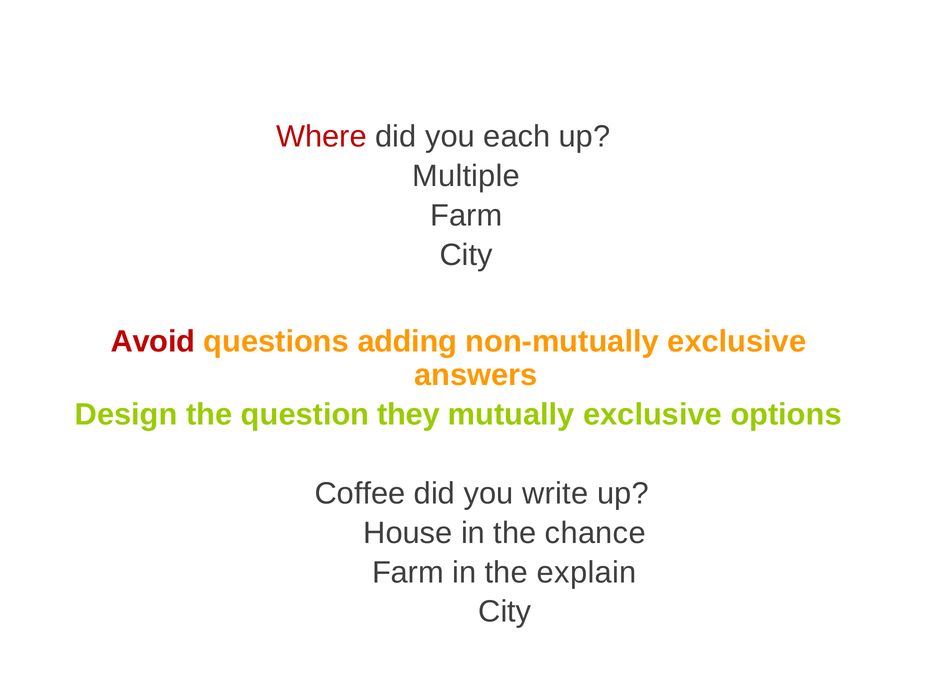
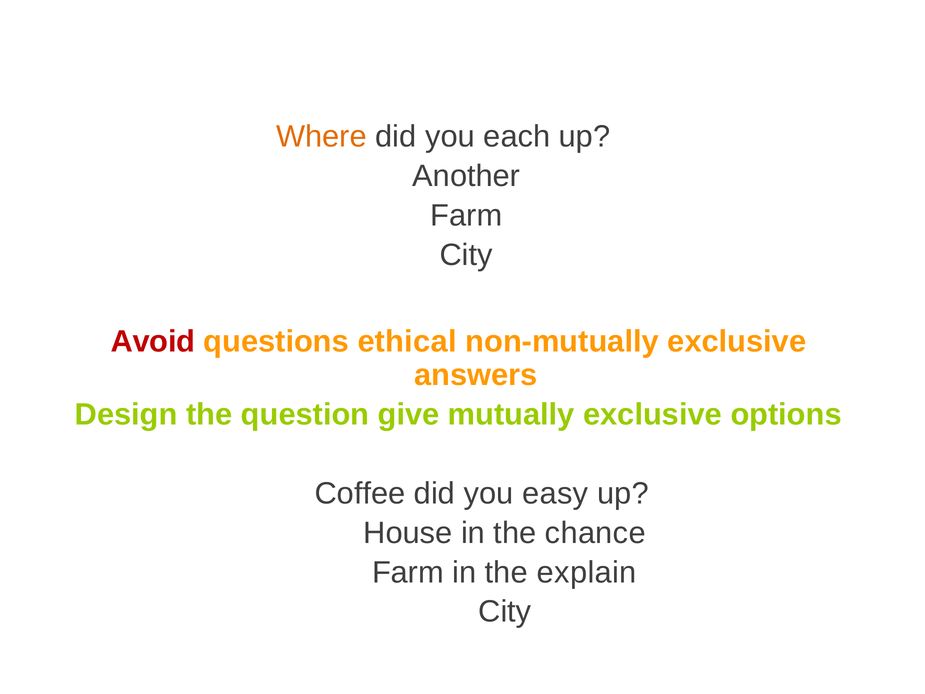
Where colour: red -> orange (321, 137)
Multiple: Multiple -> Another (466, 176)
adding: adding -> ethical (407, 342)
they: they -> give (409, 414)
write: write -> easy (555, 493)
